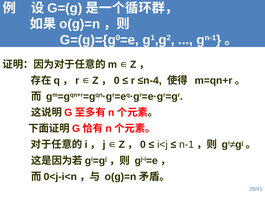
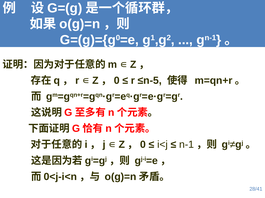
≤n-4: ≤n-4 -> ≤n-5 (150, 81)
